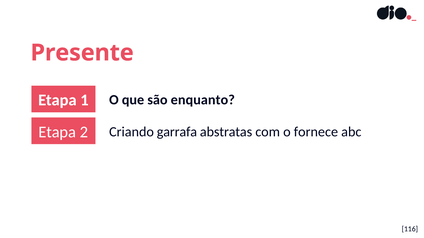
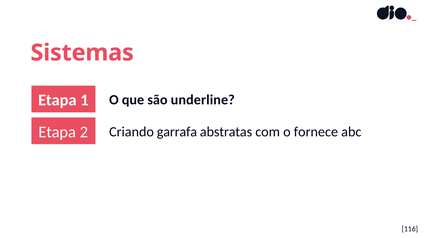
Presente: Presente -> Sistemas (82, 53)
enquanto: enquanto -> underline (203, 100)
